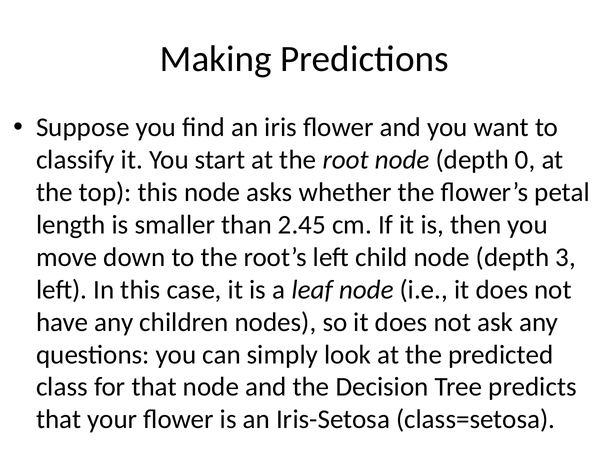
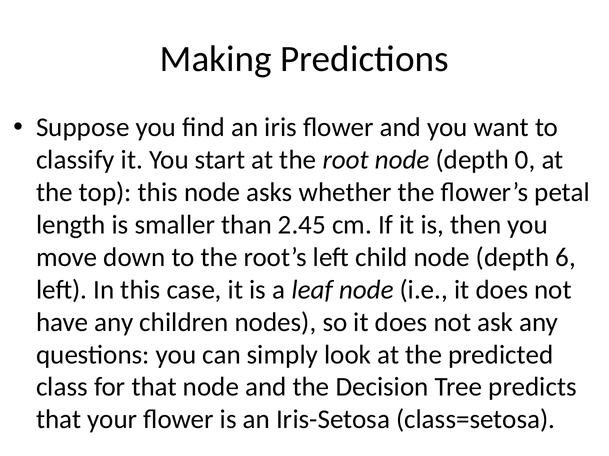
3: 3 -> 6 (566, 258)
